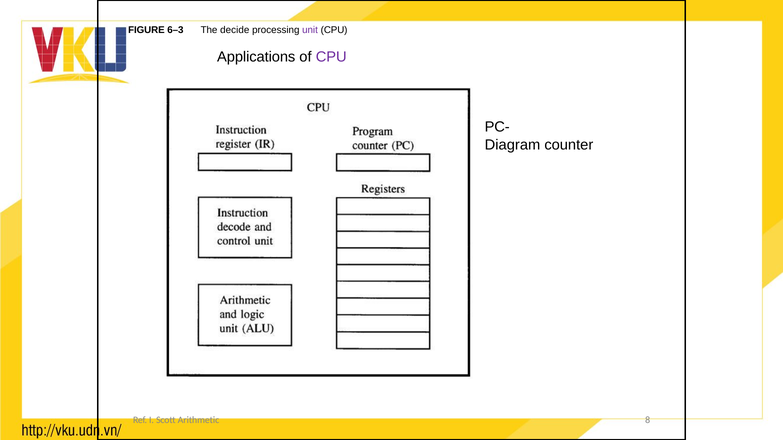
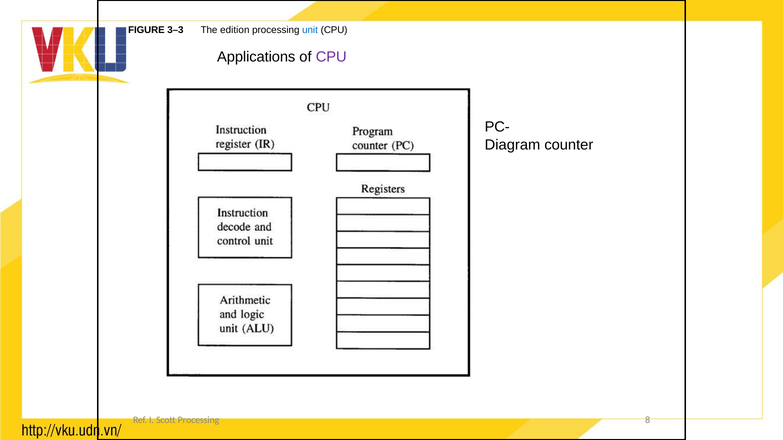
6–3: 6–3 -> 3–3 (175, 30)
decide: decide -> edition (235, 30)
unit colour: purple -> blue (310, 30)
Scott Arithmetic: Arithmetic -> Processing (199, 420)
